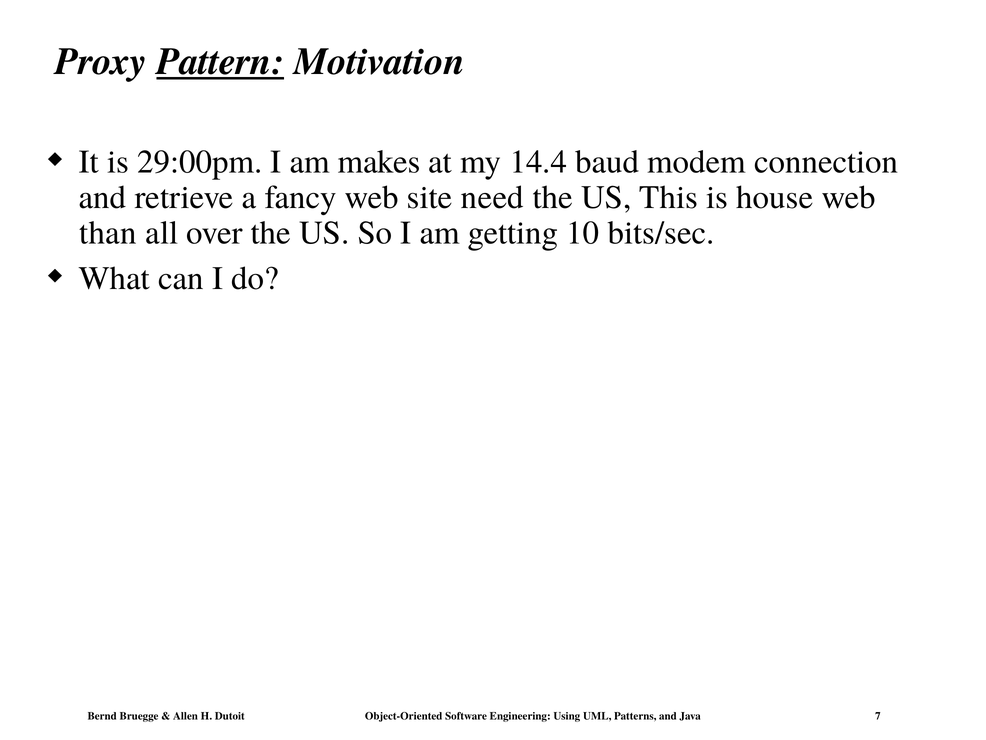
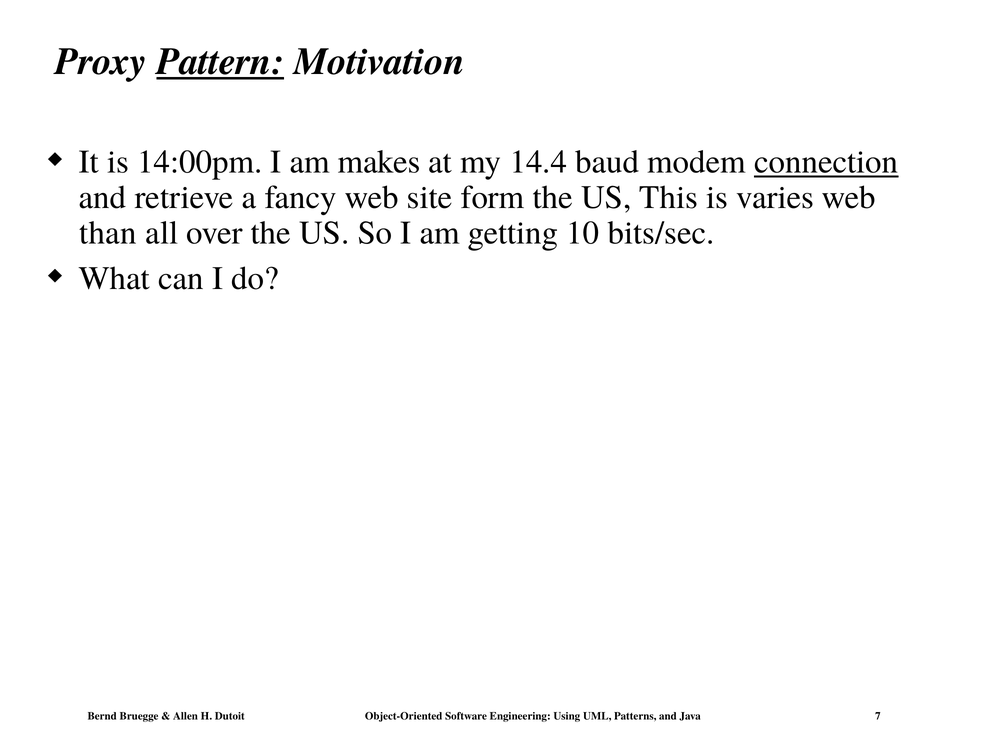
29:00pm: 29:00pm -> 14:00pm (200, 162)
connection underline: none -> present (826, 162)
need: need -> form (493, 197)
house: house -> varies (775, 197)
